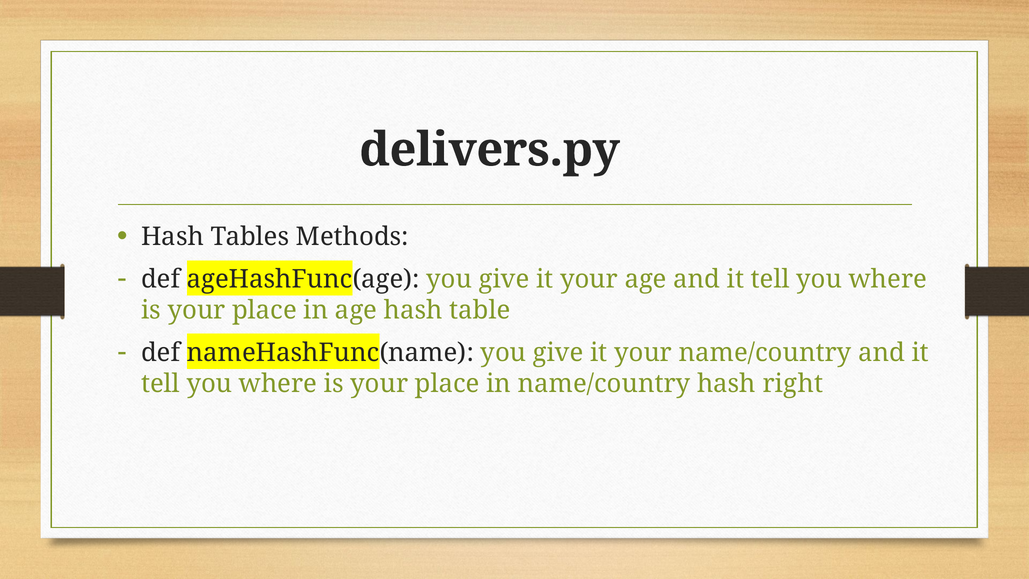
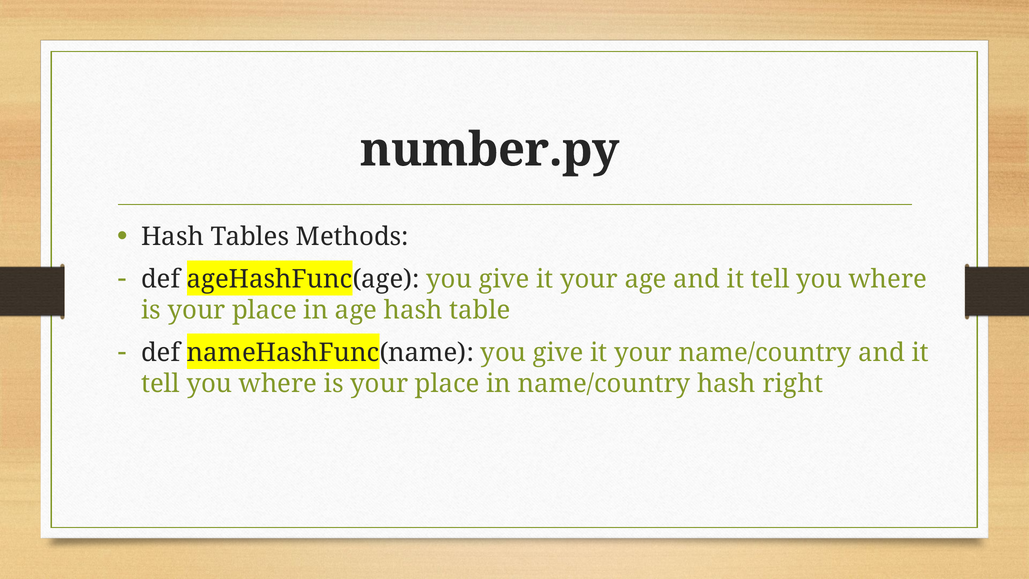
delivers.py: delivers.py -> number.py (490, 150)
